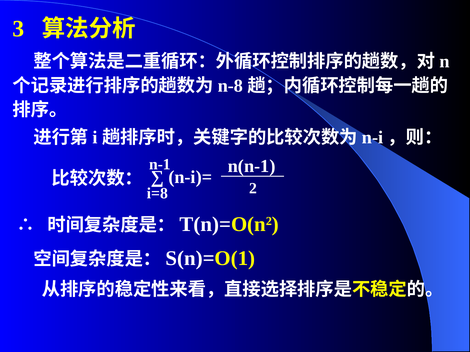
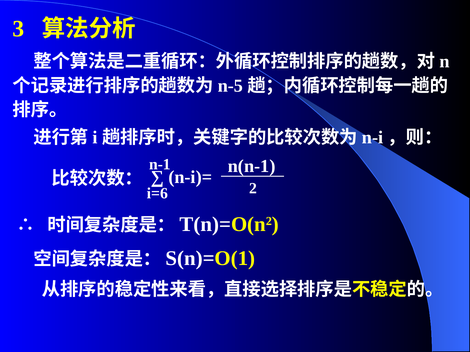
n-8: n-8 -> n-5 (230, 86)
i=8: i=8 -> i=6 (157, 193)
